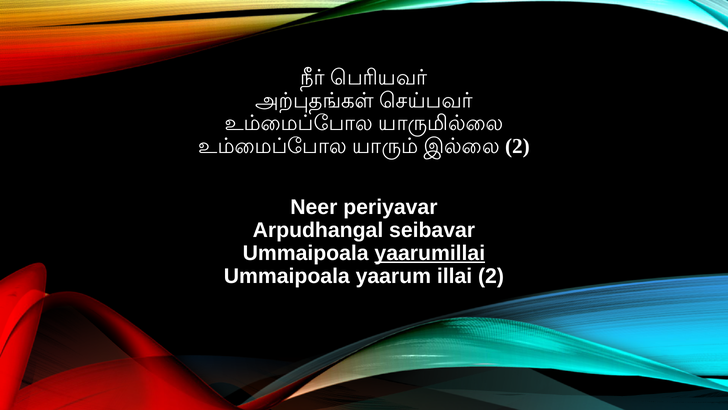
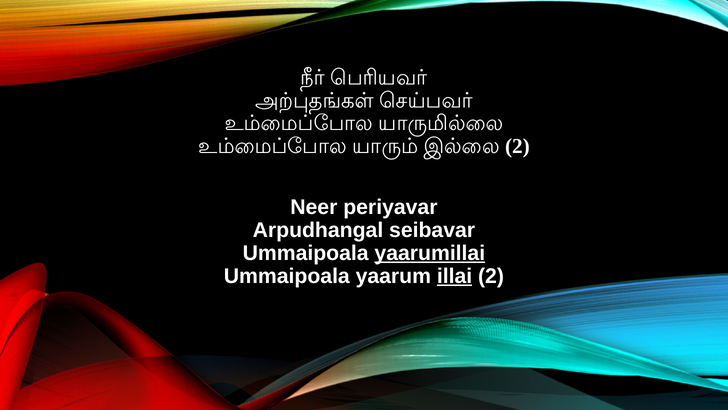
illai underline: none -> present (455, 276)
